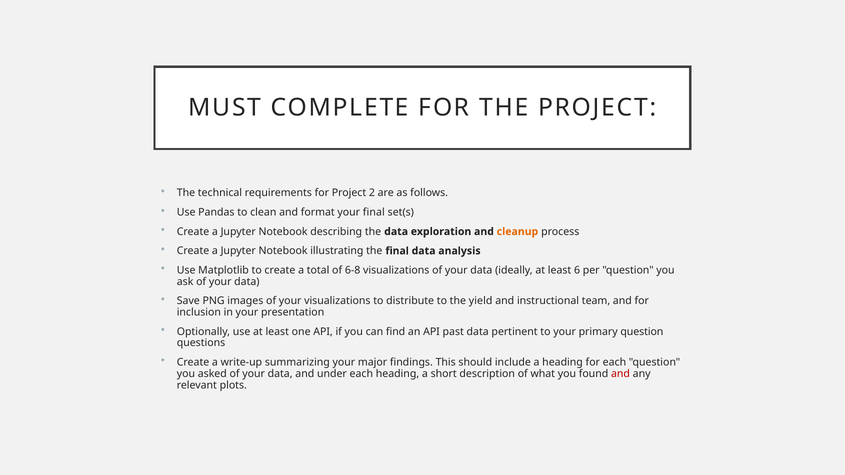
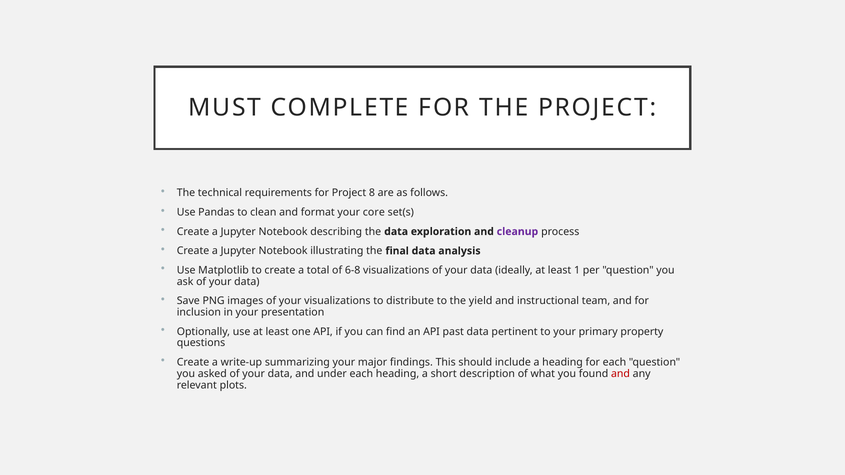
2: 2 -> 8 (372, 193)
your final: final -> core (374, 212)
cleanup colour: orange -> purple (517, 232)
6: 6 -> 1 (577, 270)
primary question: question -> property (642, 332)
